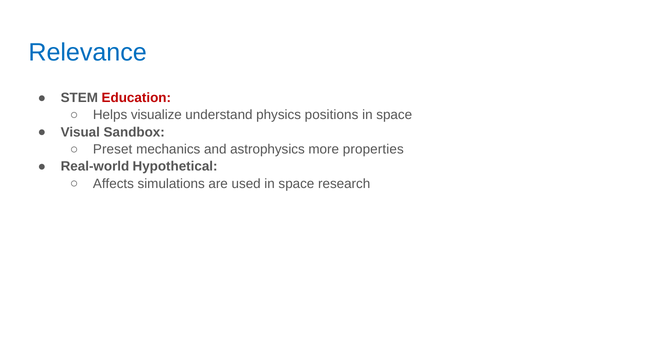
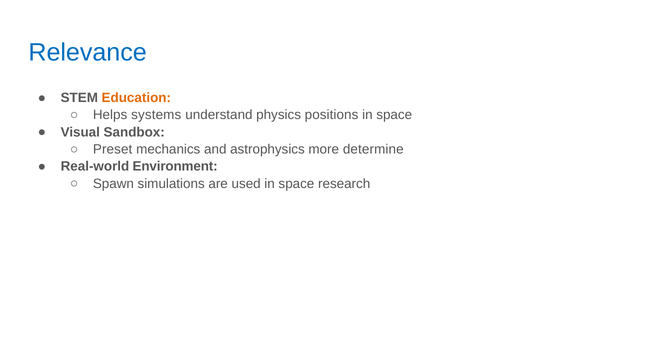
Education colour: red -> orange (136, 98)
visualize: visualize -> systems (156, 115)
properties: properties -> determine (373, 149)
Hypothetical: Hypothetical -> Environment (175, 166)
Affects: Affects -> Spawn (113, 184)
